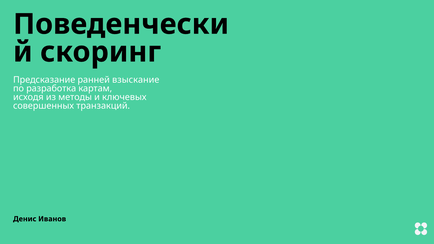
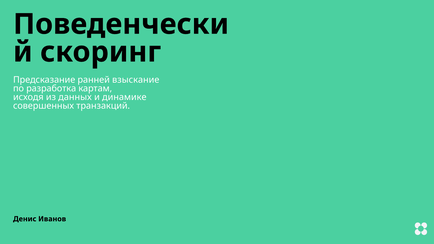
методы: методы -> данных (75, 97)
ключевых: ключевых -> динамике (124, 97)
